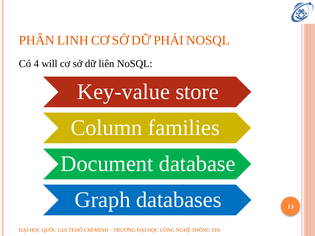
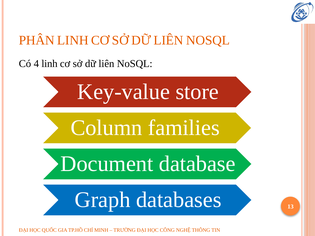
PHẢI: PHẢI -> LIÊN (169, 40)
4 will: will -> linh (50, 64)
